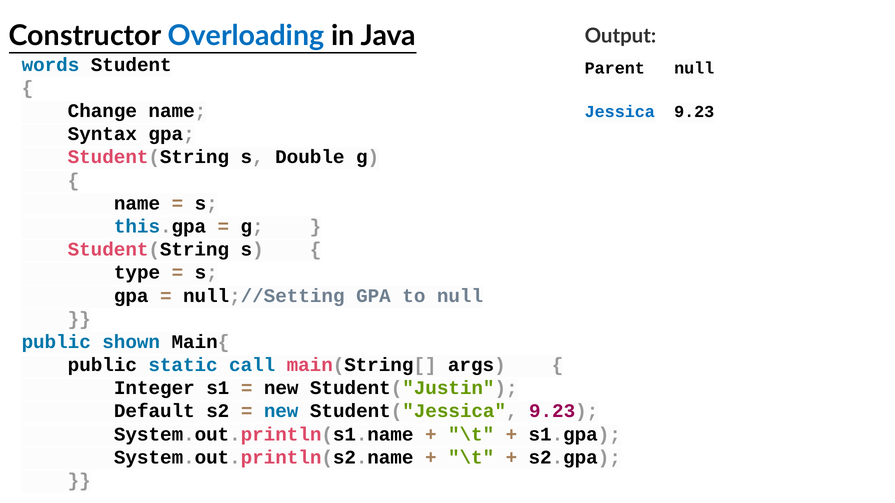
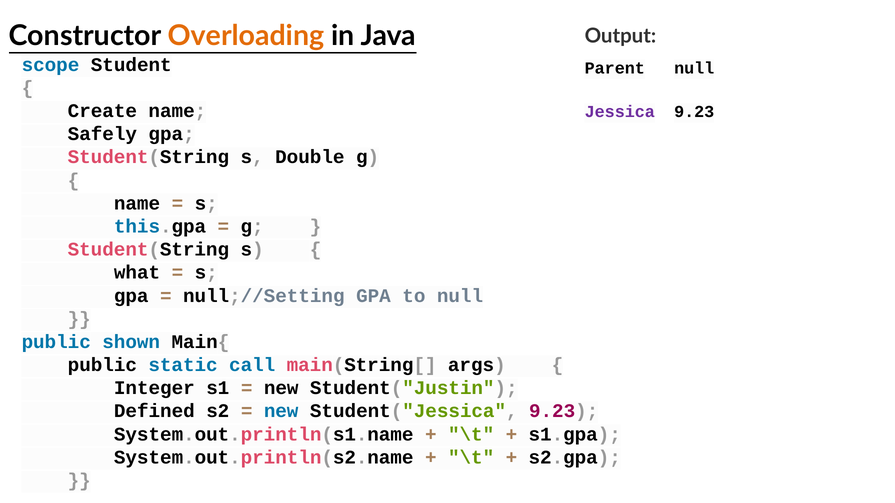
Overloading colour: blue -> orange (246, 36)
words: words -> scope (50, 65)
Change: Change -> Create (102, 111)
Jessica colour: blue -> purple (620, 112)
Syntax: Syntax -> Safely (102, 134)
type: type -> what (137, 273)
Default: Default -> Defined (154, 412)
